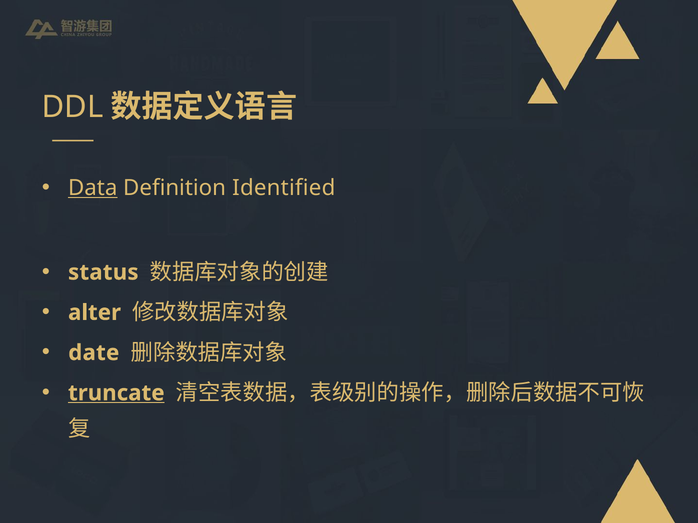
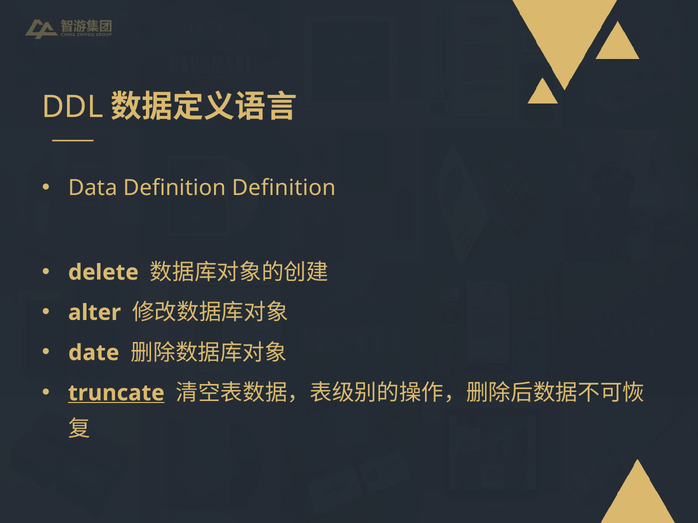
Data underline: present -> none (93, 188)
Definition Identified: Identified -> Definition (284, 188)
status: status -> delete (103, 273)
